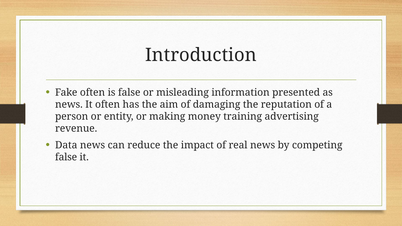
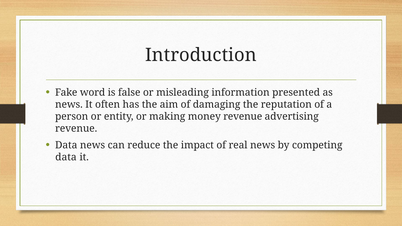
Fake often: often -> word (93, 93)
money training: training -> revenue (243, 117)
false: false -> data (66, 157)
